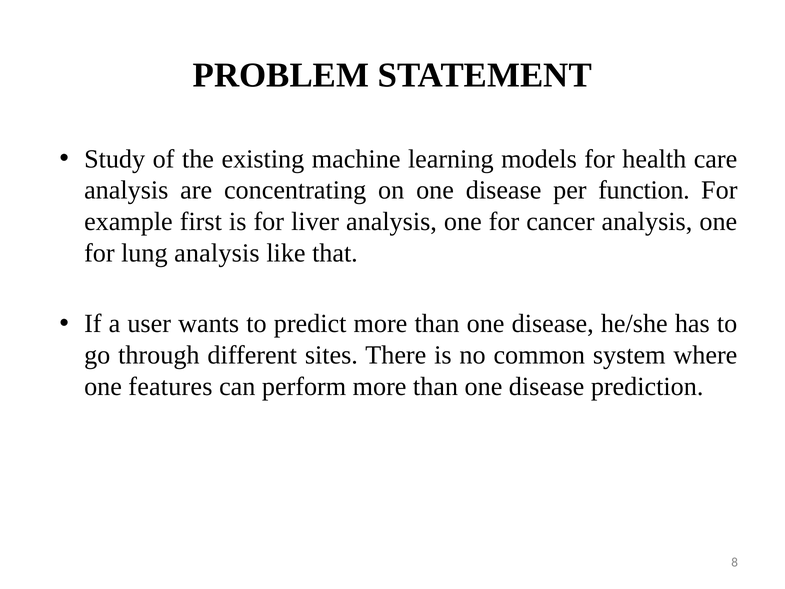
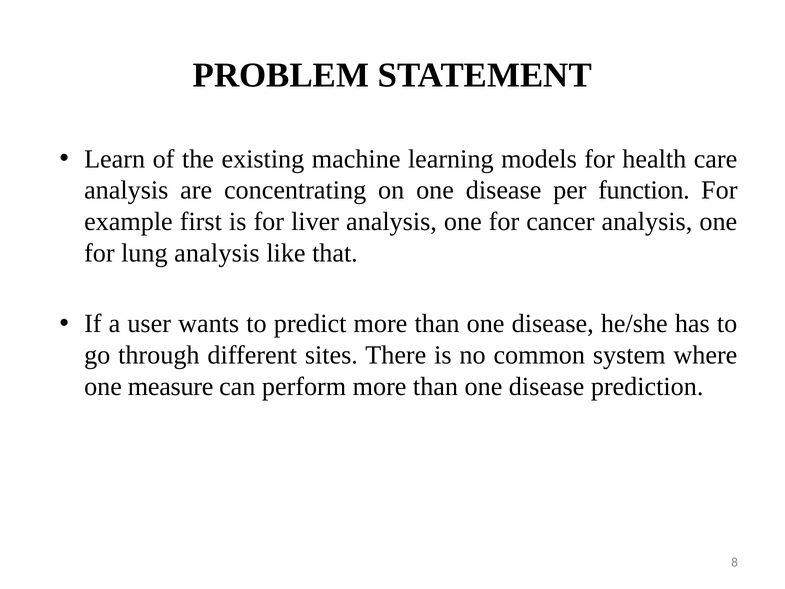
Study: Study -> Learn (115, 159)
features: features -> measure (171, 386)
